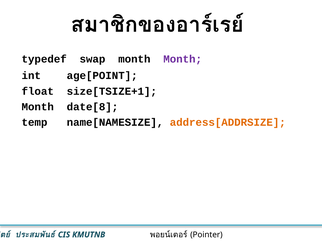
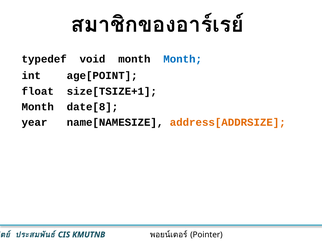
swap: swap -> void (92, 59)
Month colour: purple -> blue (183, 59)
temp: temp -> year (34, 122)
